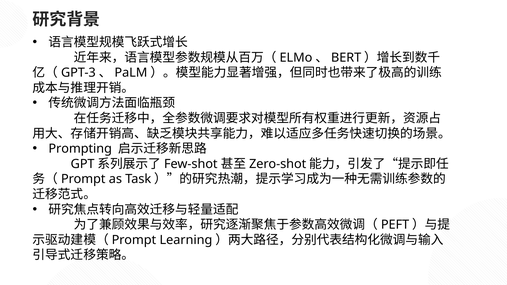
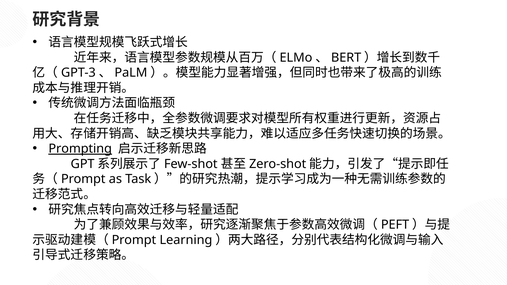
Prompting underline: none -> present (80, 149)
